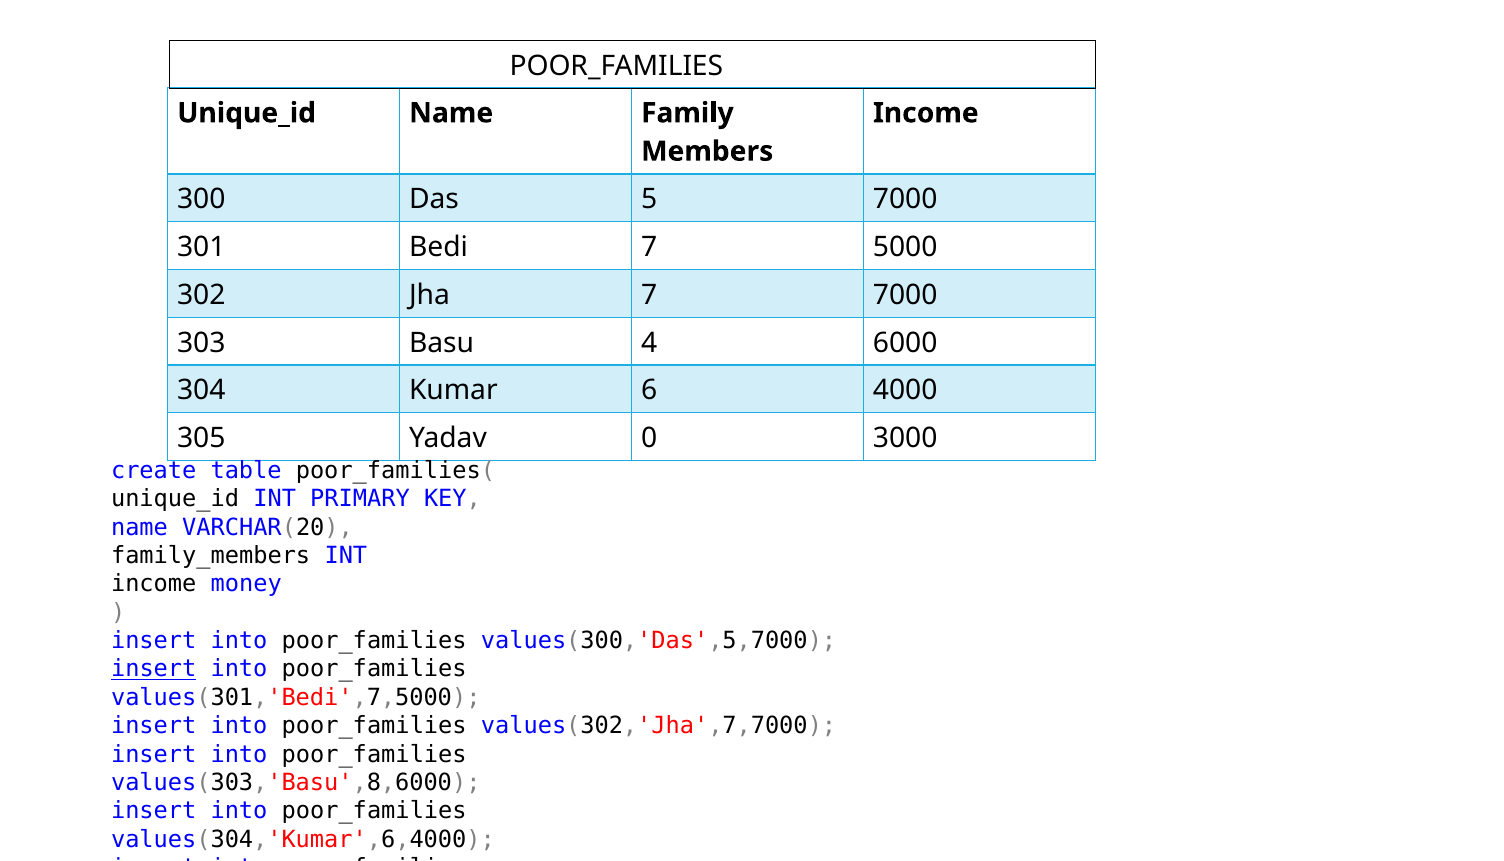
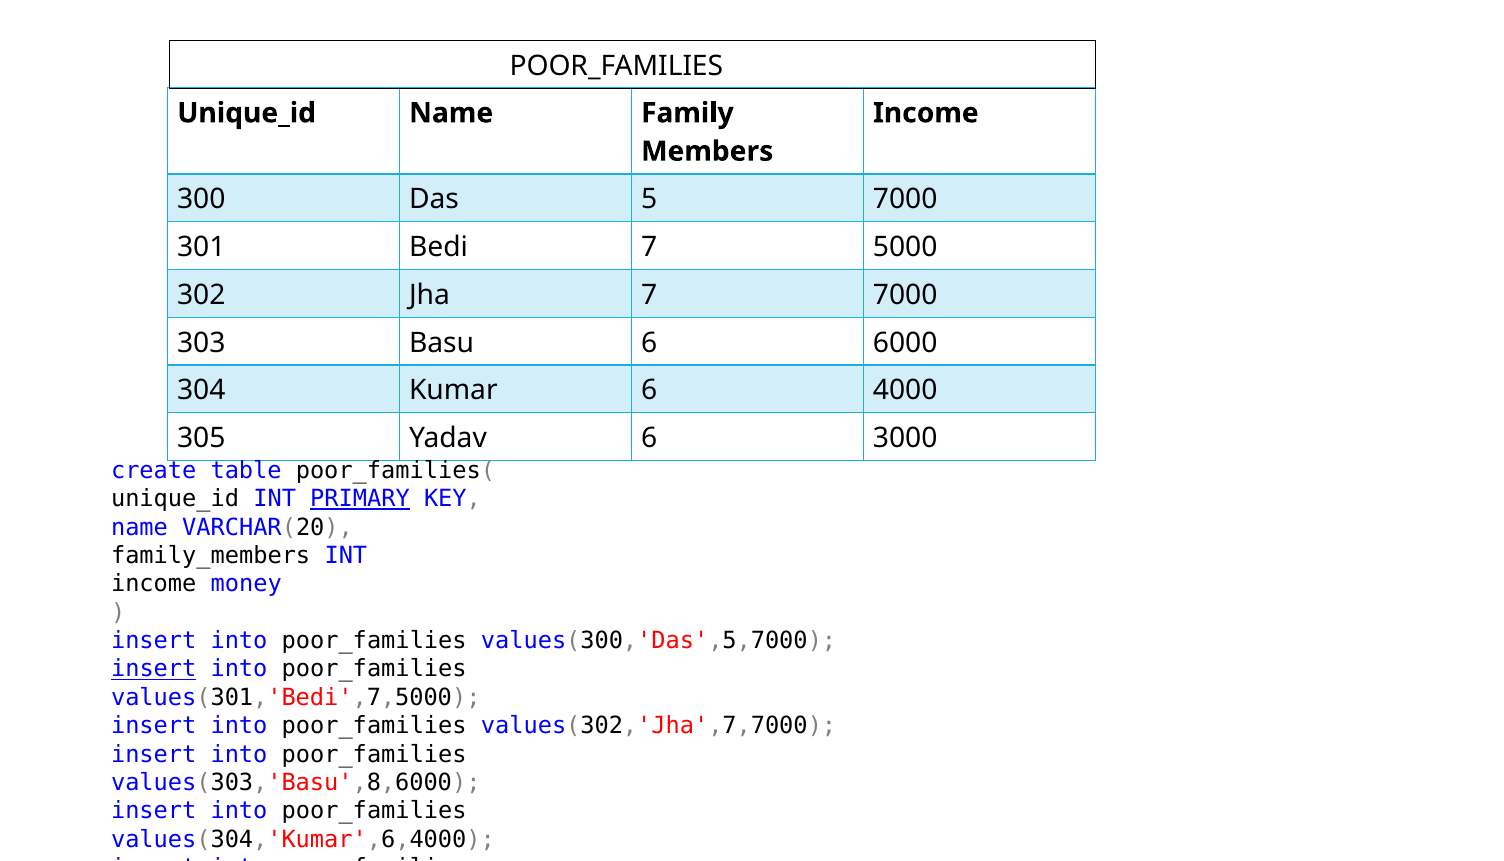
Basu 4: 4 -> 6 (649, 343)
Yadav 0: 0 -> 6 (649, 438)
PRIMARY underline: none -> present (360, 499)
